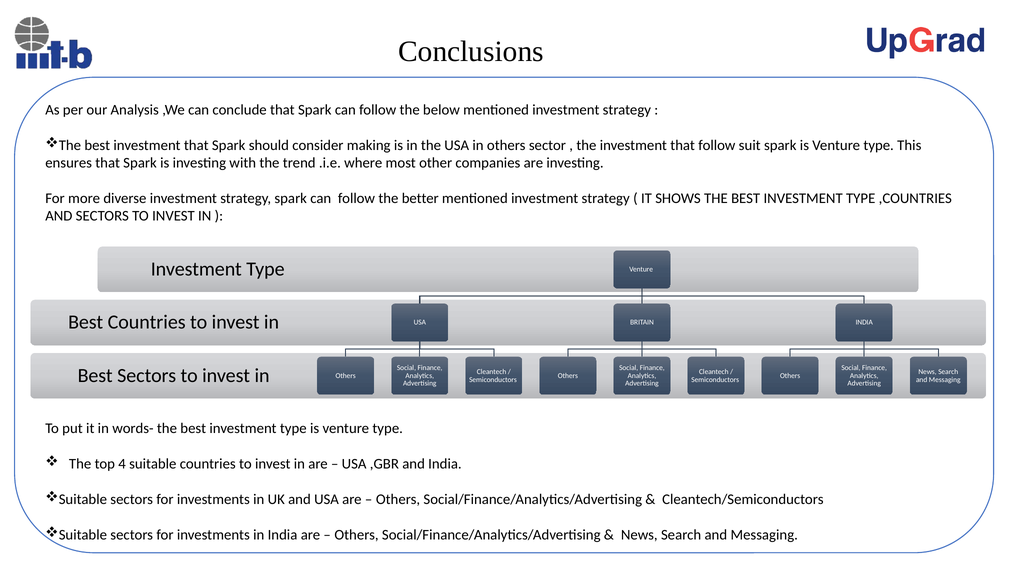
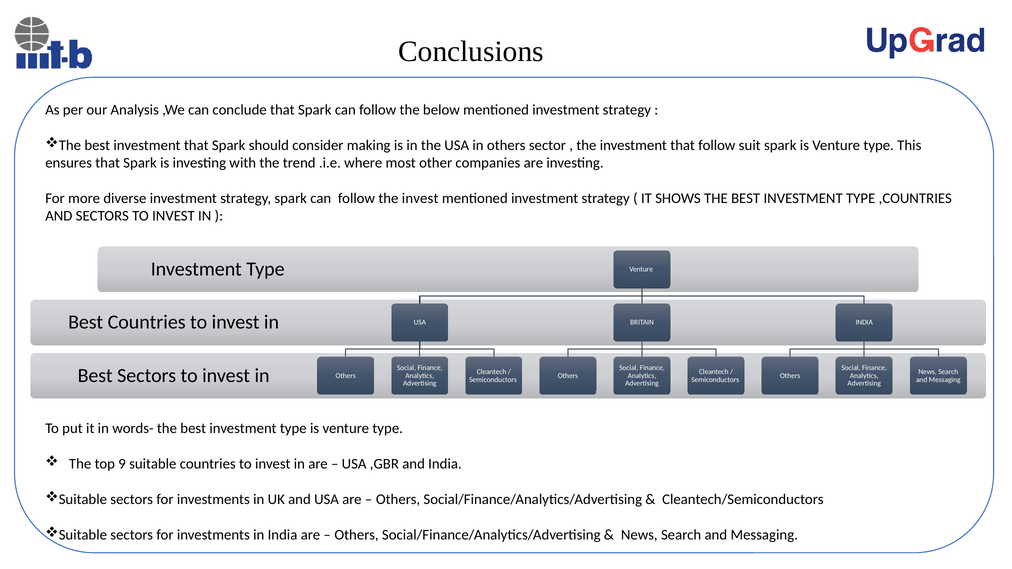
the better: better -> invest (420, 198)
4: 4 -> 9 (122, 464)
